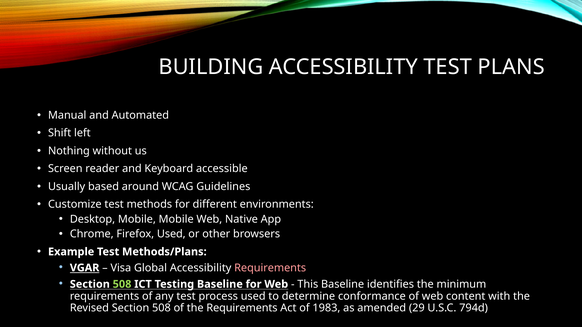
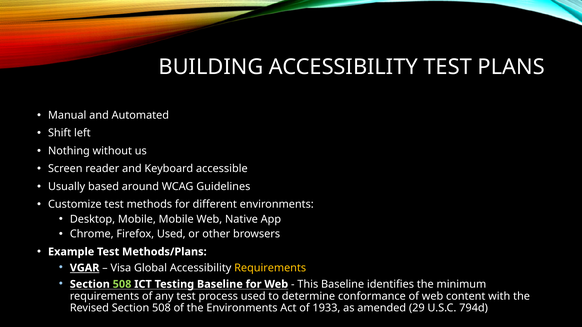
Requirements colour: pink -> yellow (270, 268)
the Requirements: Requirements -> Environments (242, 308)
1983: 1983 -> 1933 (326, 308)
